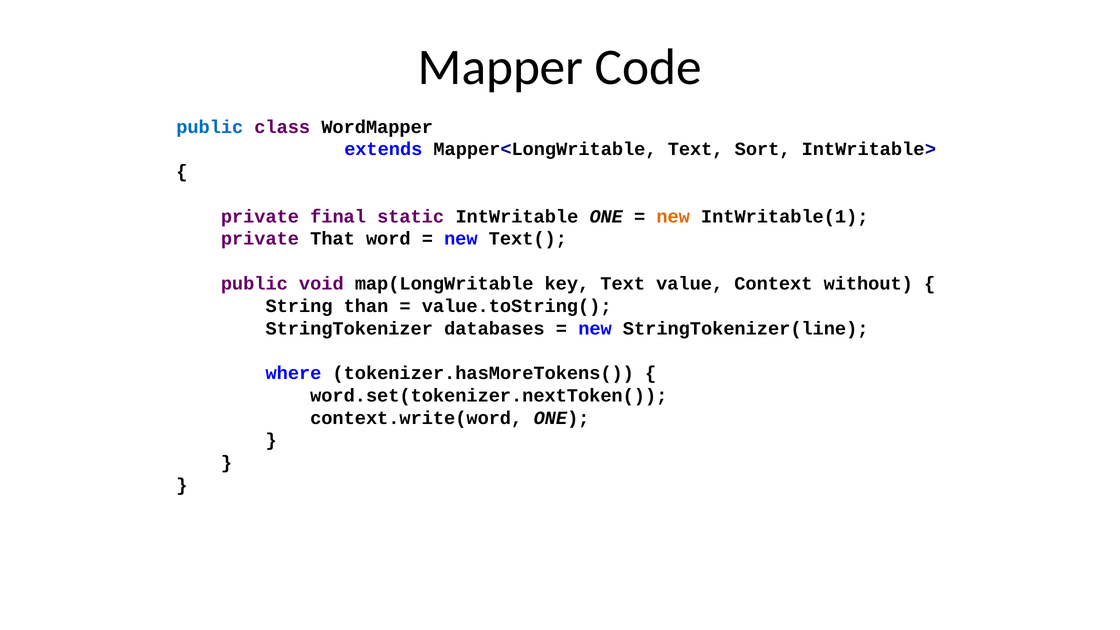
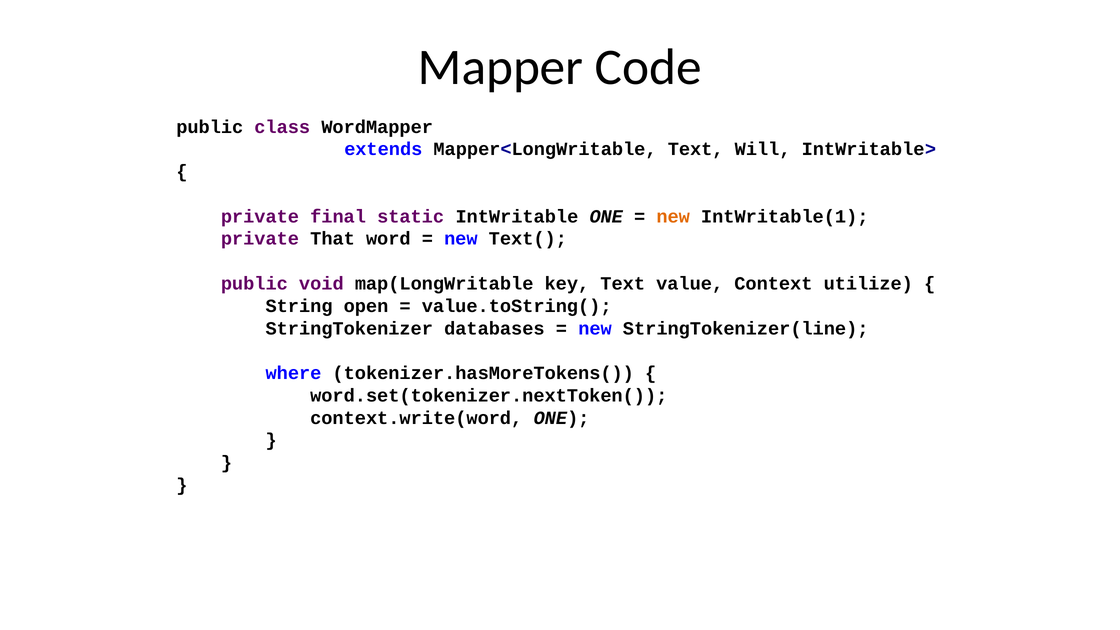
public colour: blue -> black (210, 127)
Sort: Sort -> Will (763, 149)
without: without -> utilize (868, 284)
than: than -> open (366, 306)
